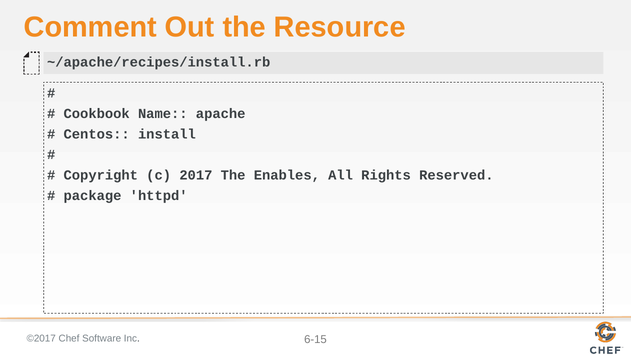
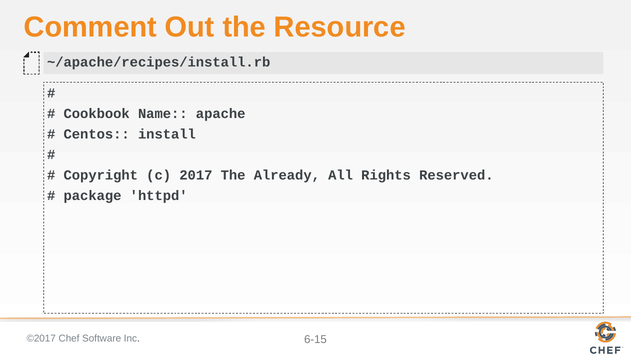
Enables: Enables -> Already (287, 175)
